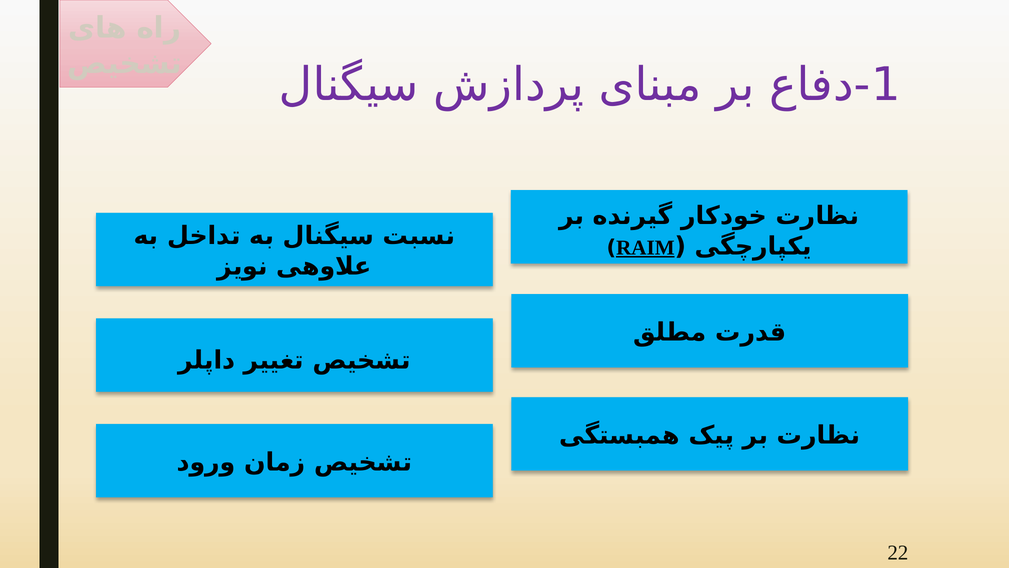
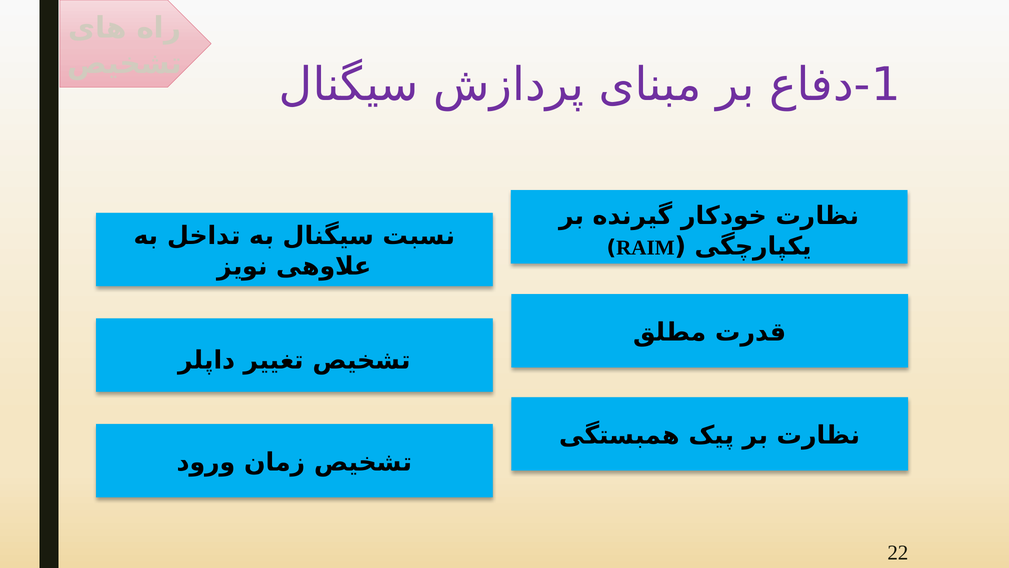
RAIM underline: present -> none (645, 247)
